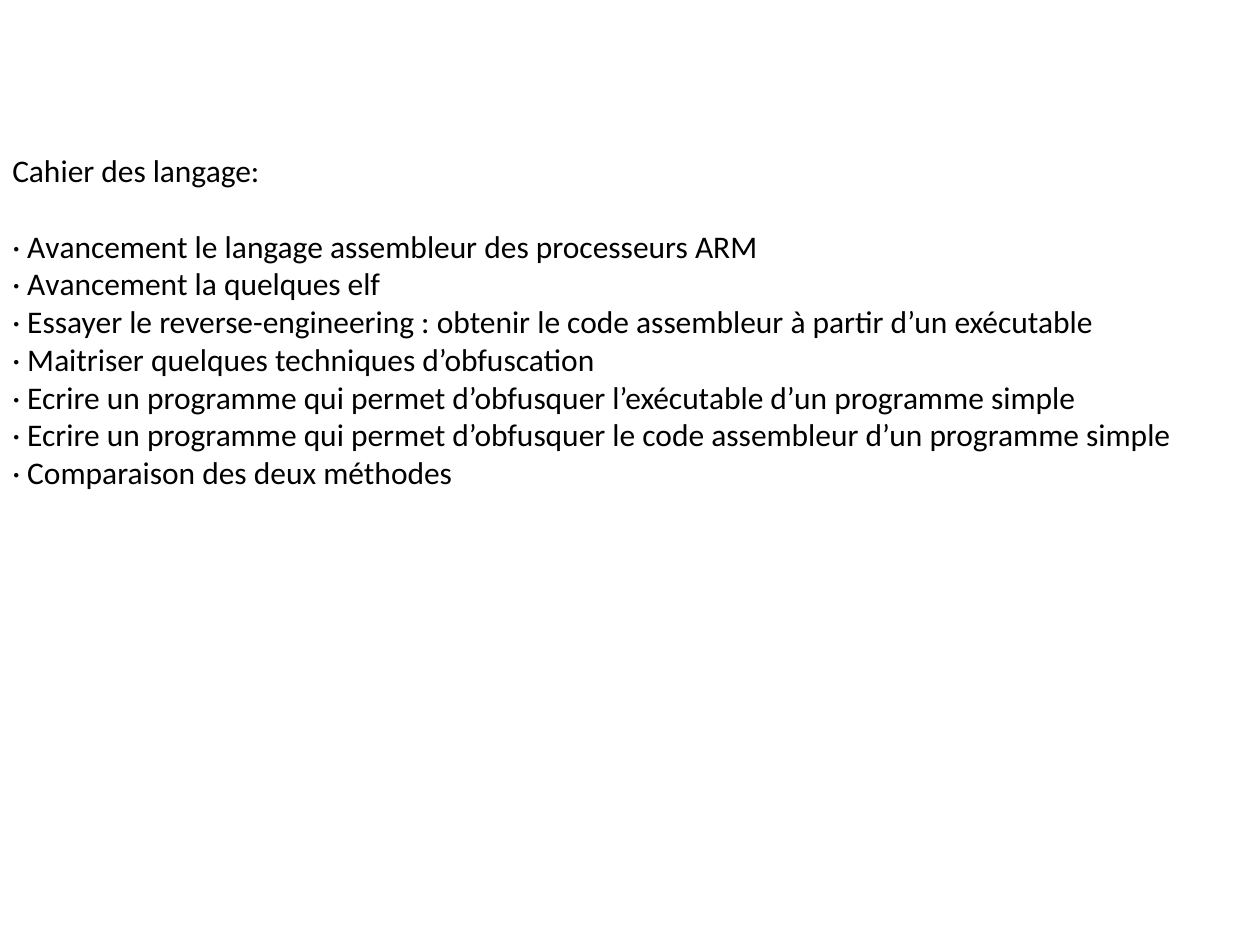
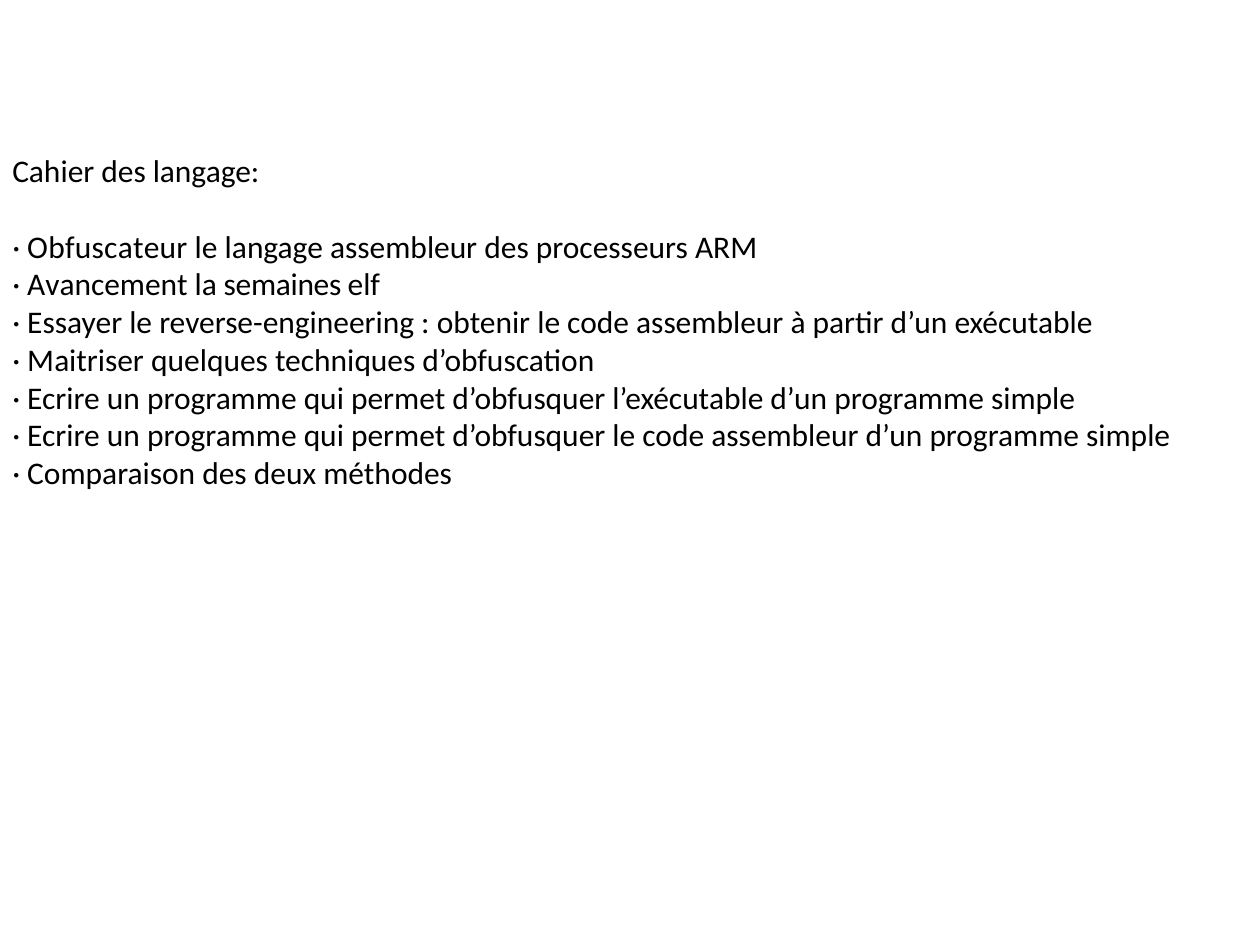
Avancement: Avancement -> Obfuscateur (107, 248)
la quelques: quelques -> semaines (283, 285)
